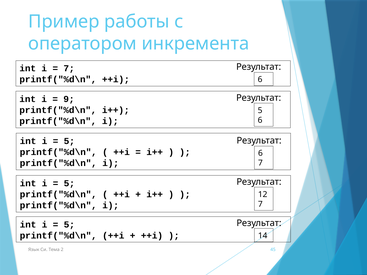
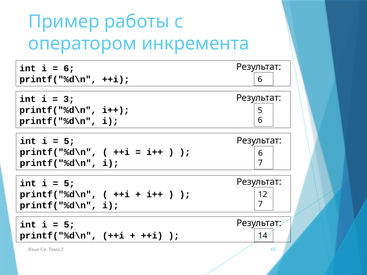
7: 7 -> 6 (69, 69)
9: 9 -> 3 (69, 99)
